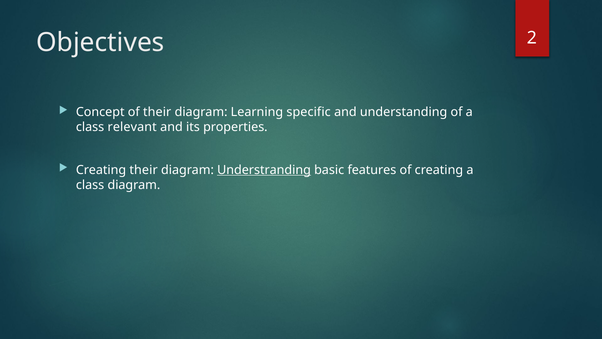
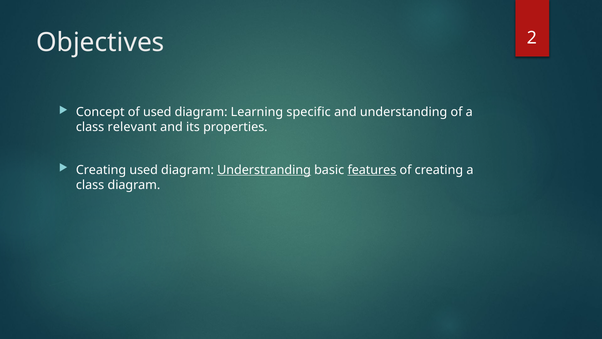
of their: their -> used (157, 112)
Creating their: their -> used (144, 170)
features underline: none -> present (372, 170)
